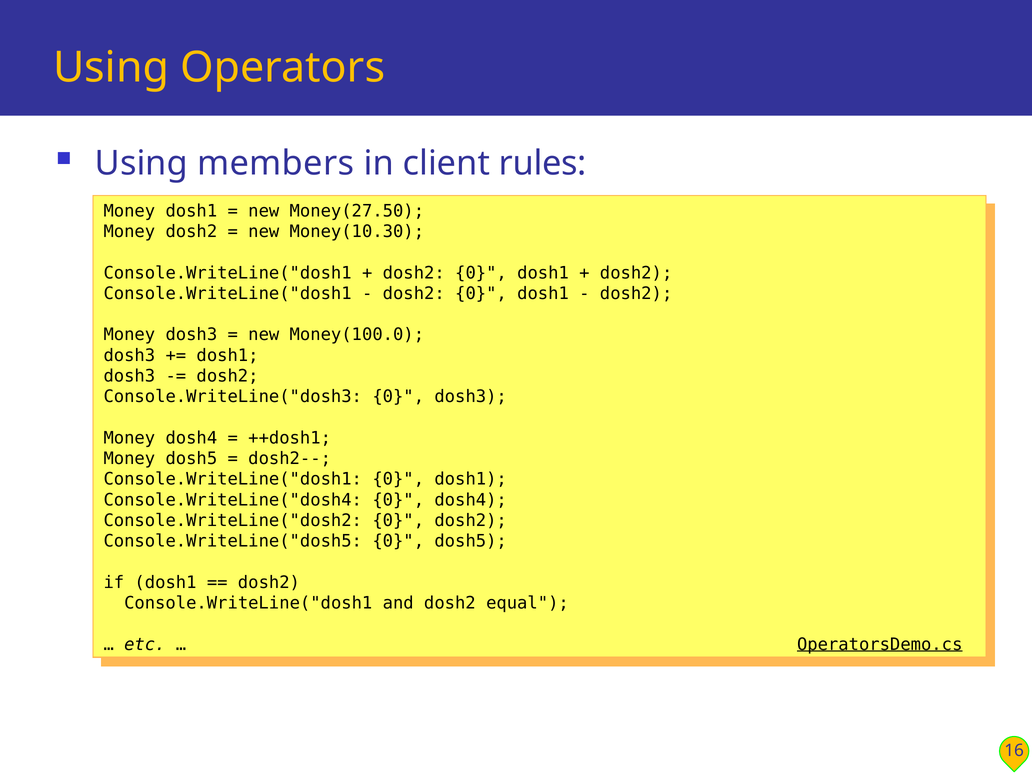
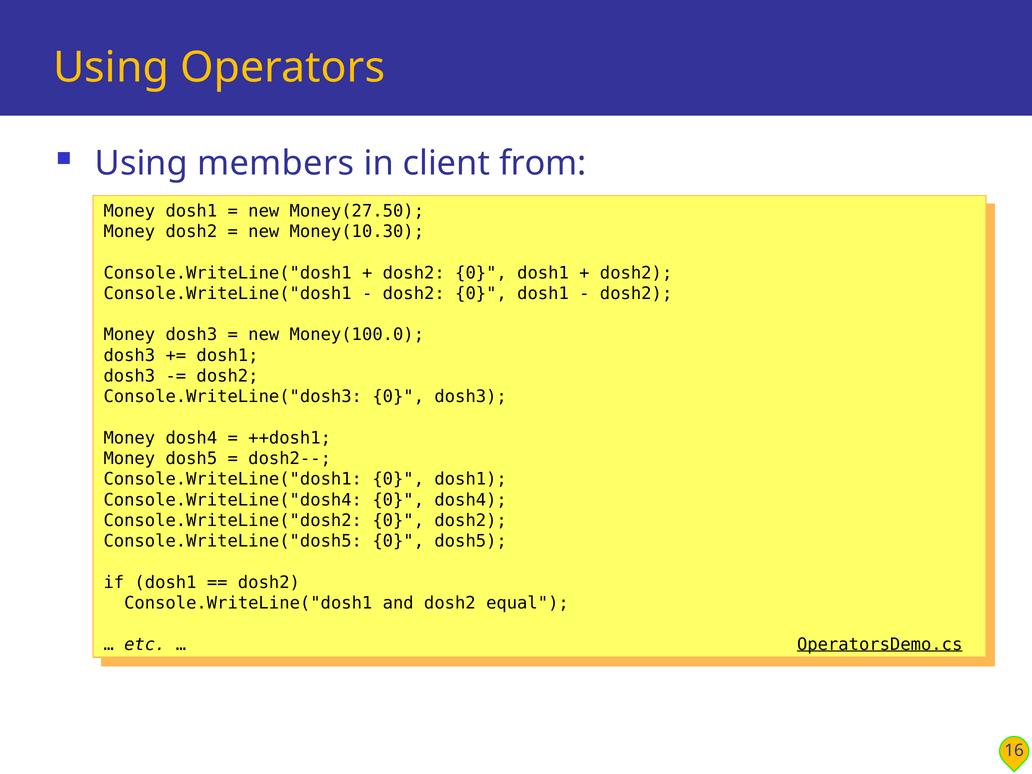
rules: rules -> from (543, 163)
